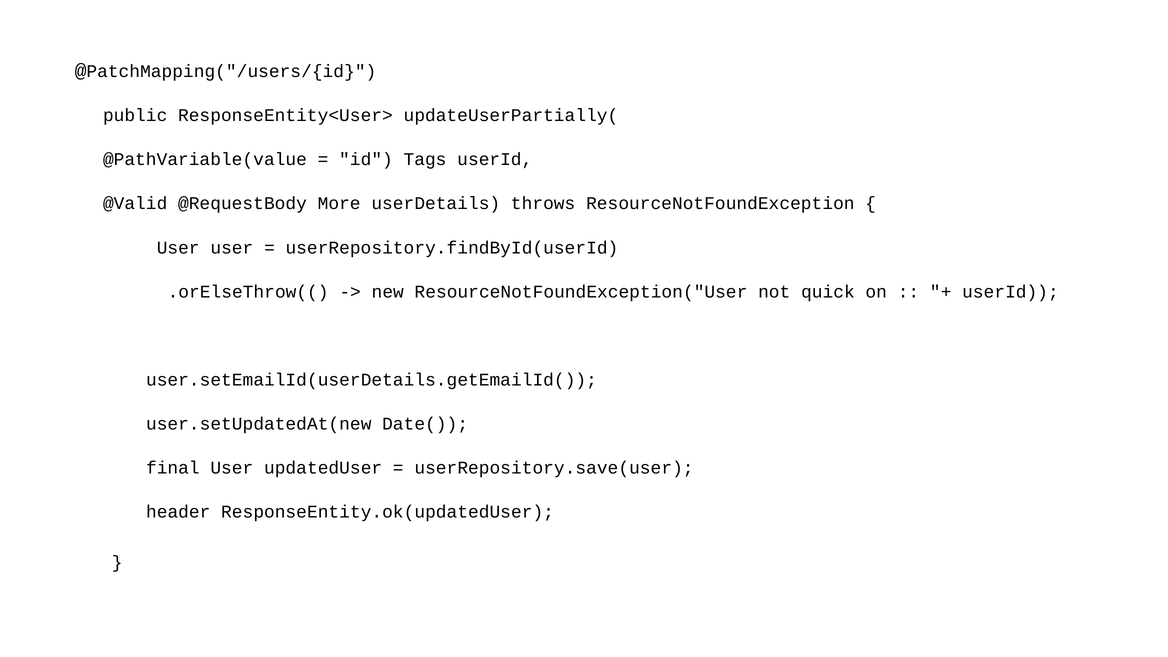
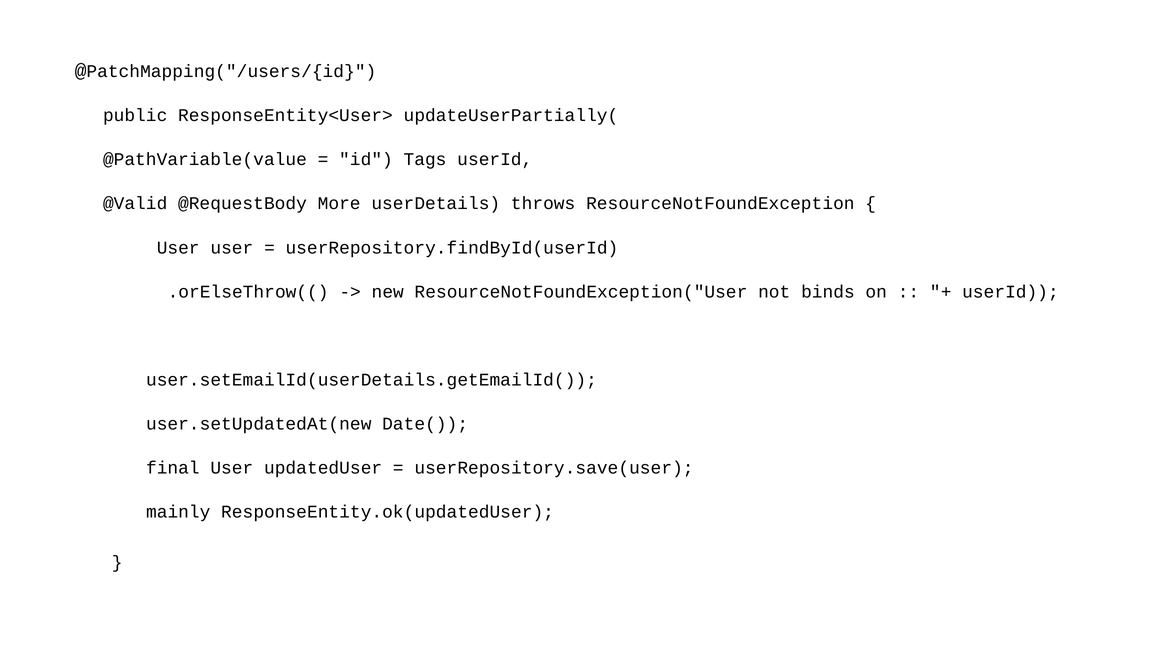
quick: quick -> binds (828, 292)
header: header -> mainly (178, 512)
